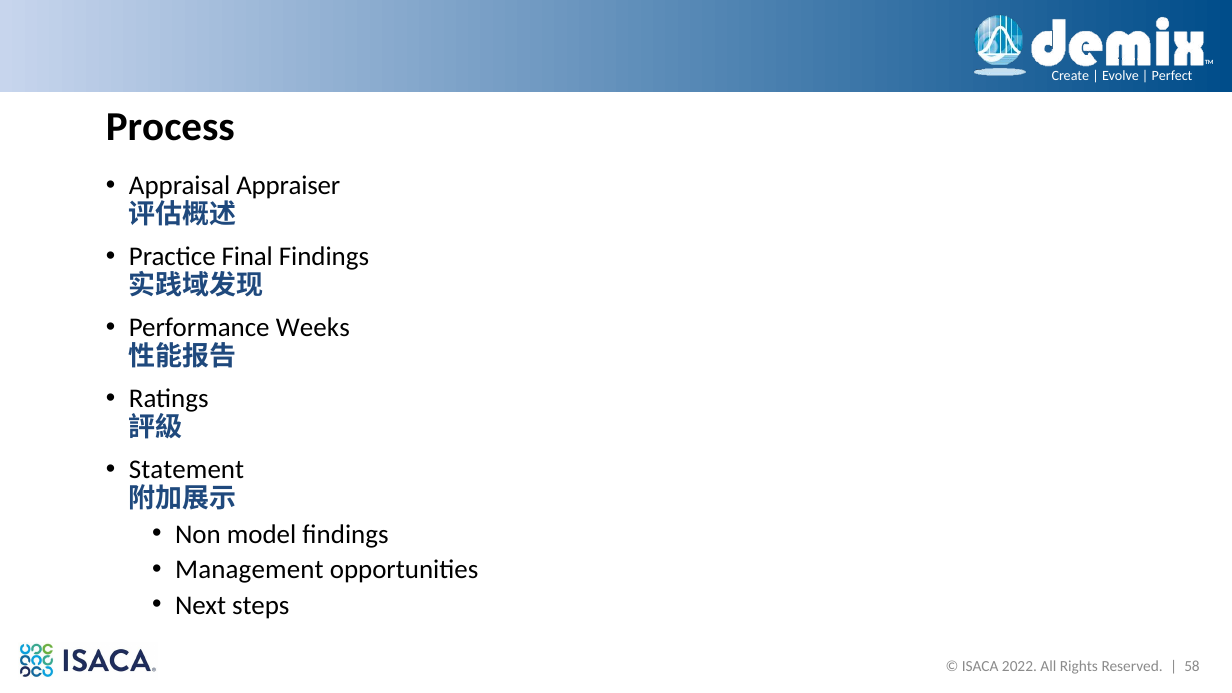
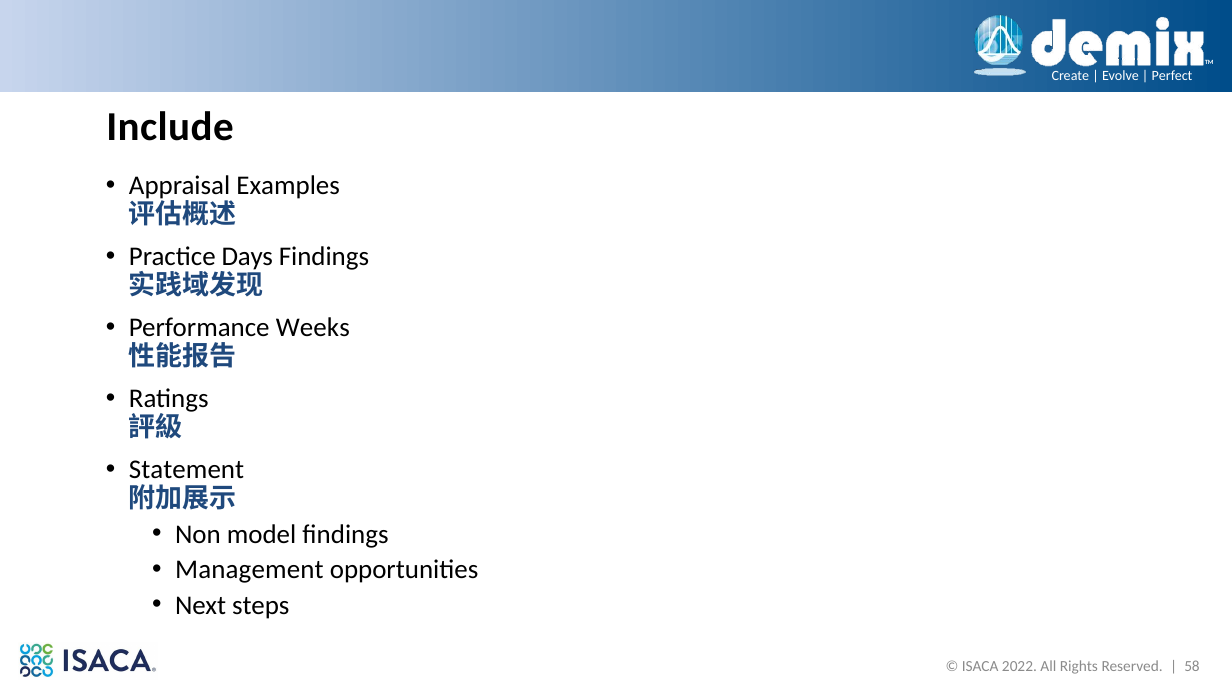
Process: Process -> Include (170, 127)
Appraiser: Appraiser -> Examples (288, 185)
Final: Final -> Days (247, 256)
